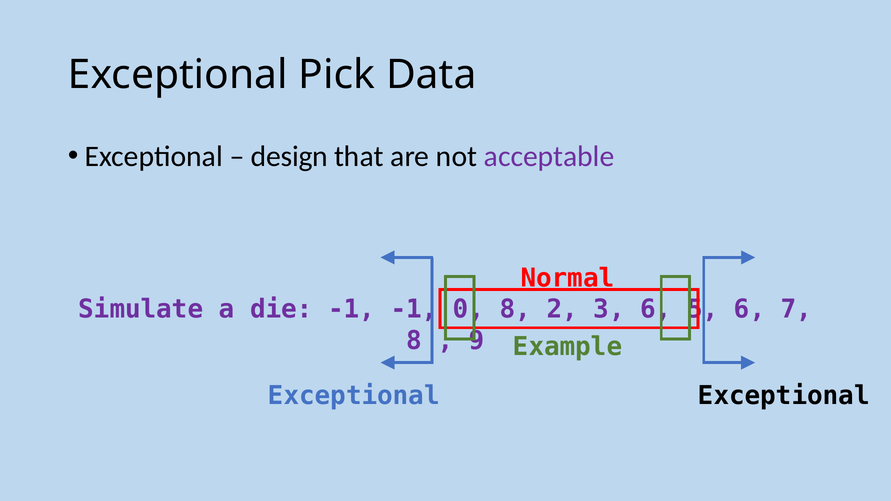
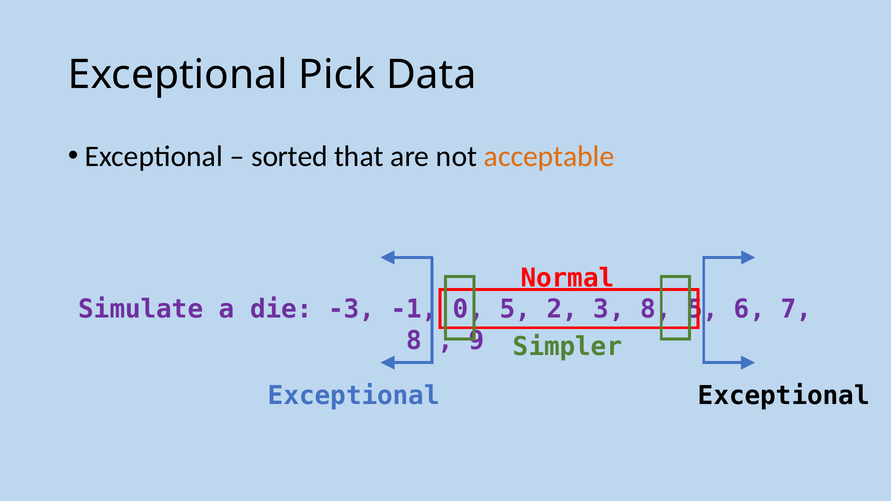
design: design -> sorted (289, 157)
acceptable colour: purple -> orange (549, 157)
die -1: -1 -> -3 (352, 309)
0 8: 8 -> 5 (515, 309)
3 6: 6 -> 8 (656, 309)
Example: Example -> Simpler (568, 347)
